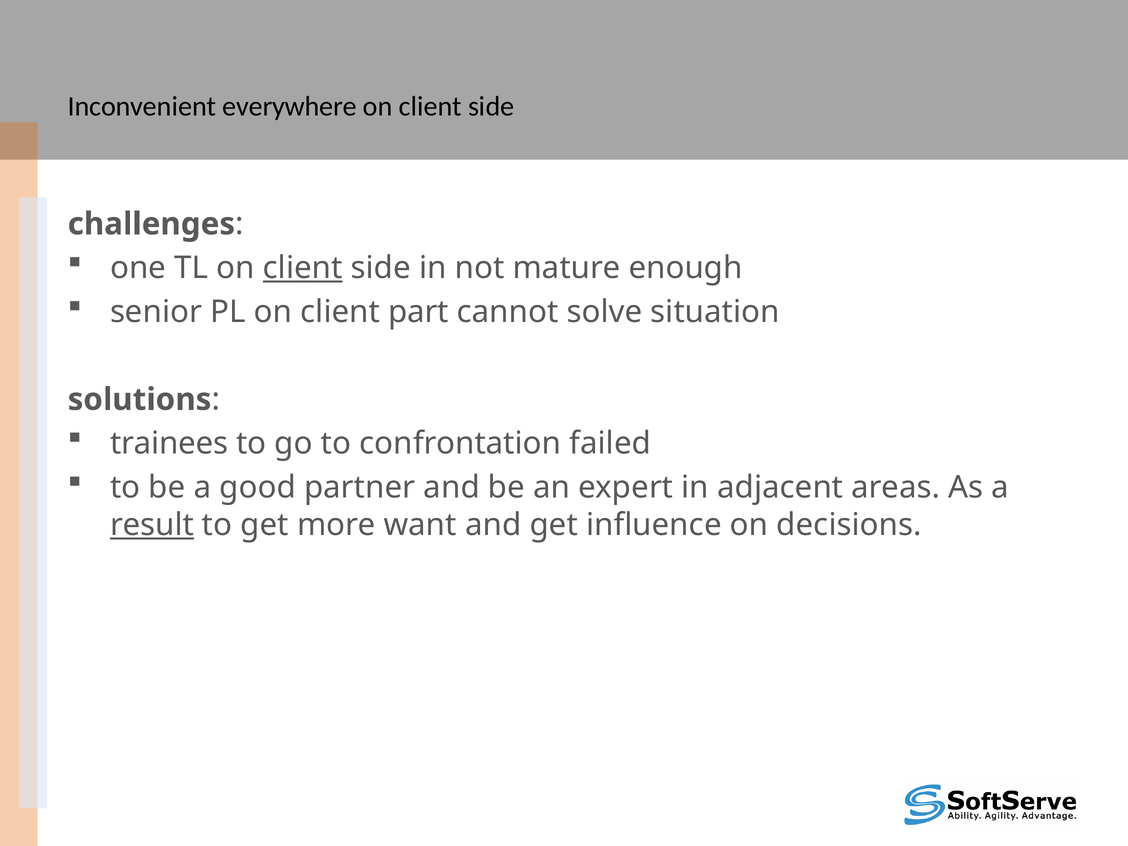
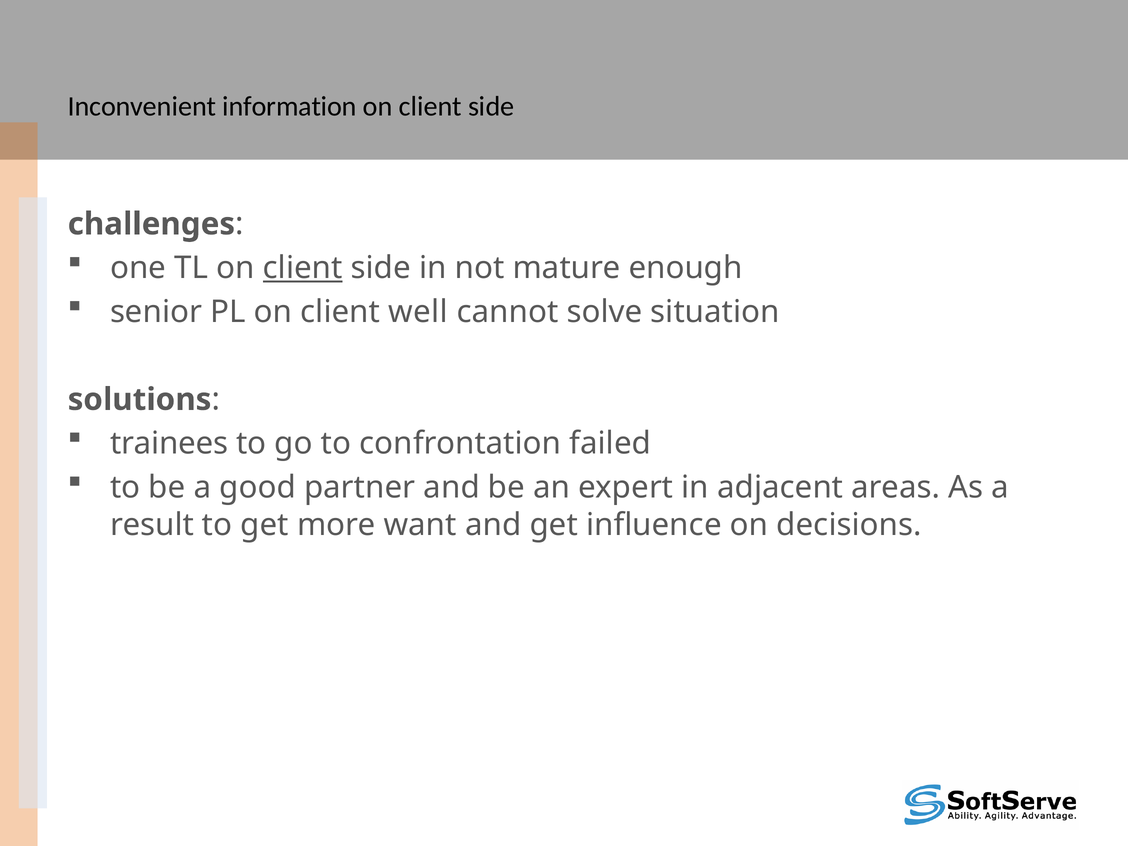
everywhere: everywhere -> information (290, 106)
part: part -> well (418, 312)
result underline: present -> none (152, 525)
